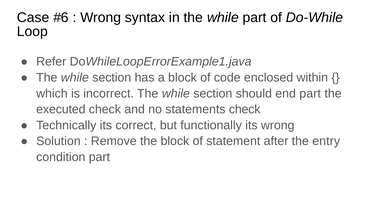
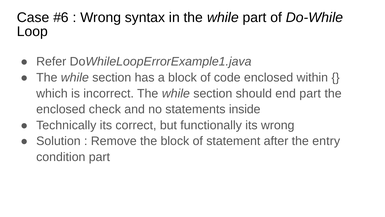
executed: executed -> enclosed (61, 109)
statements check: check -> inside (245, 109)
